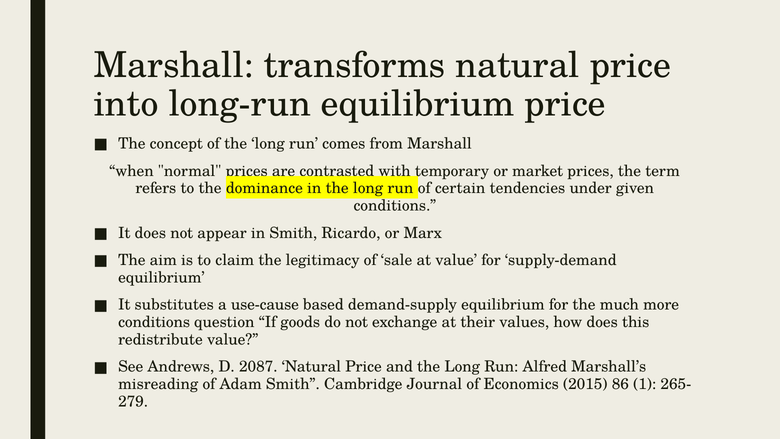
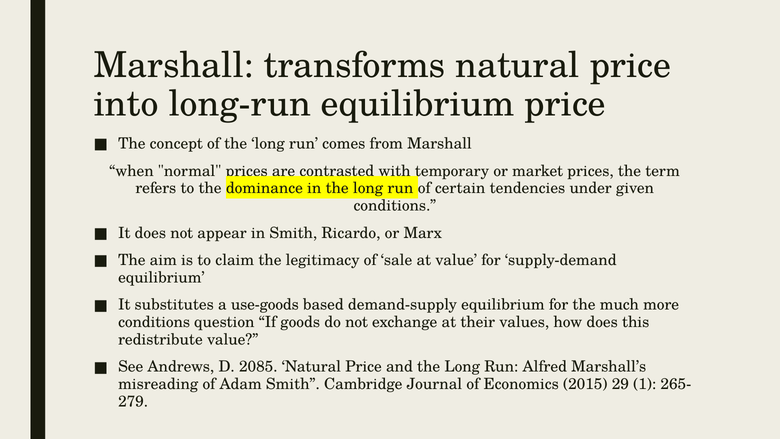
use-cause: use-cause -> use-goods (265, 305)
2087: 2087 -> 2085 (258, 367)
86: 86 -> 29 (620, 384)
